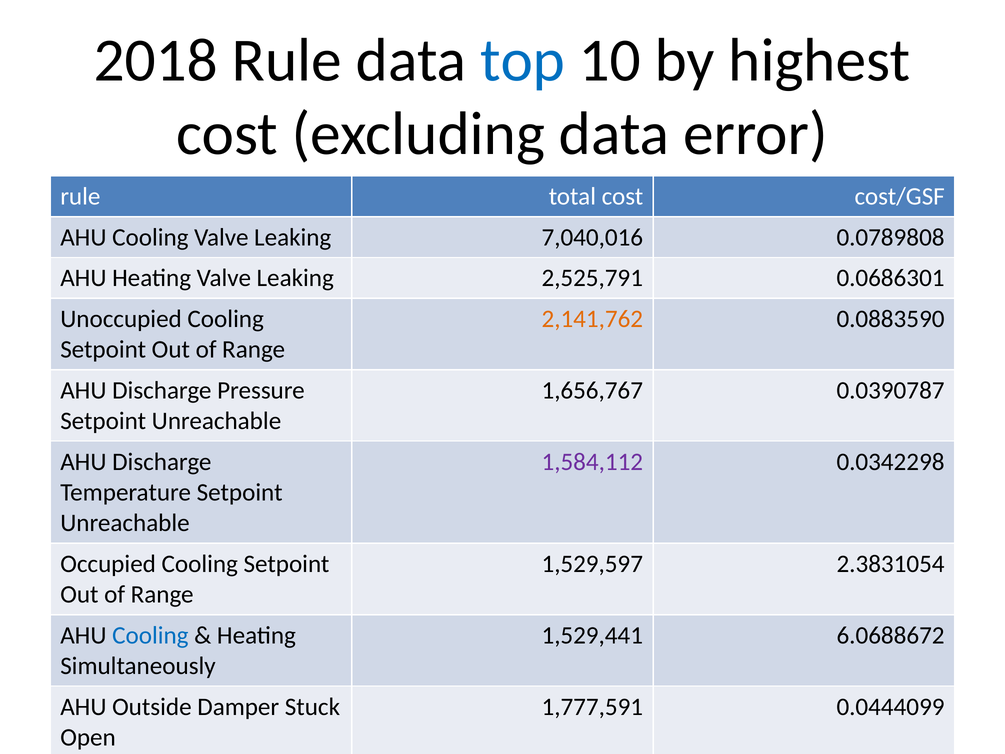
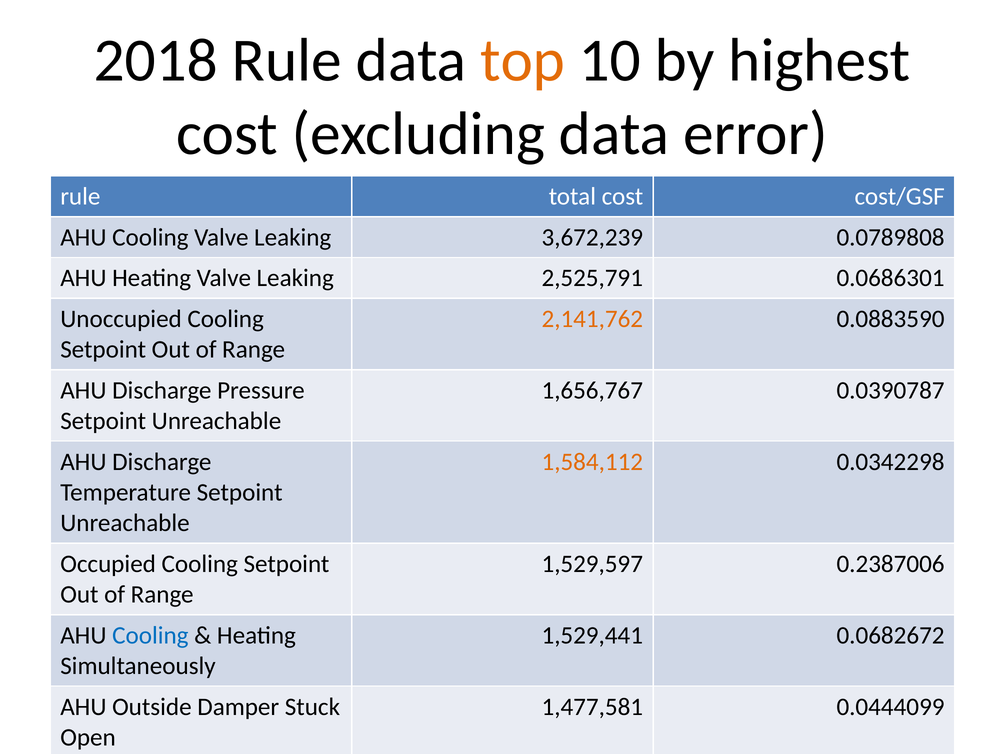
top colour: blue -> orange (523, 60)
7,040,016: 7,040,016 -> 3,672,239 (592, 237)
1,584,112 colour: purple -> orange (592, 462)
2.3831054: 2.3831054 -> 0.2387006 (891, 564)
6.0688672: 6.0688672 -> 0.0682672 (891, 635)
1,777,591: 1,777,591 -> 1,477,581 (592, 707)
